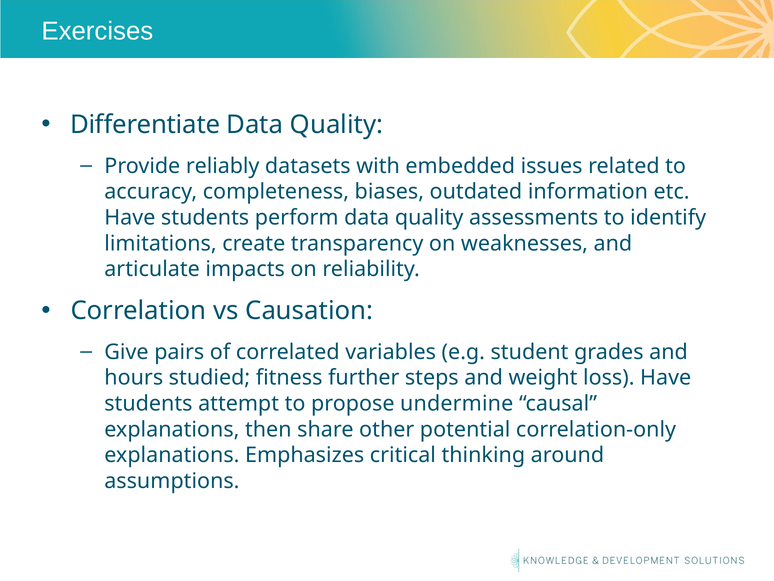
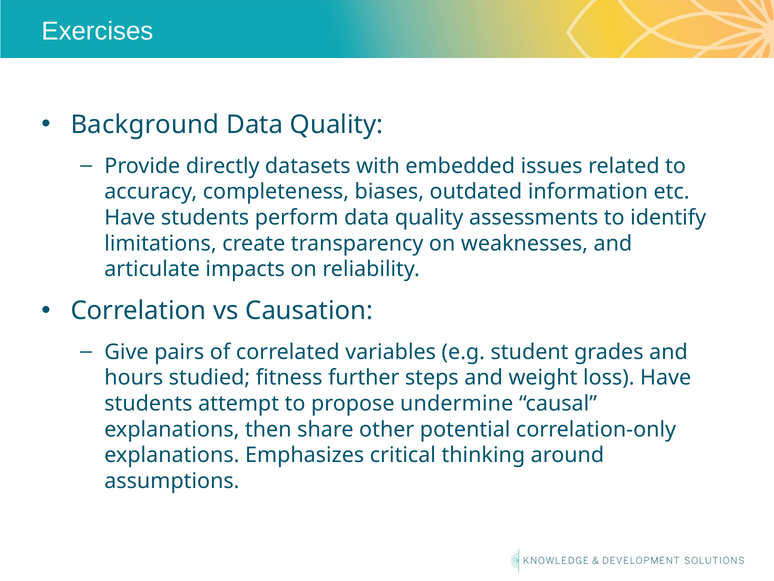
Differentiate: Differentiate -> Background (145, 125)
reliably: reliably -> directly (223, 166)
